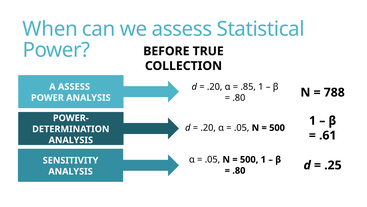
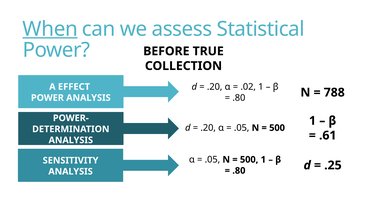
When underline: none -> present (50, 29)
.85: .85 -> .02 (248, 87)
A ASSESS: ASSESS -> EFFECT (74, 87)
